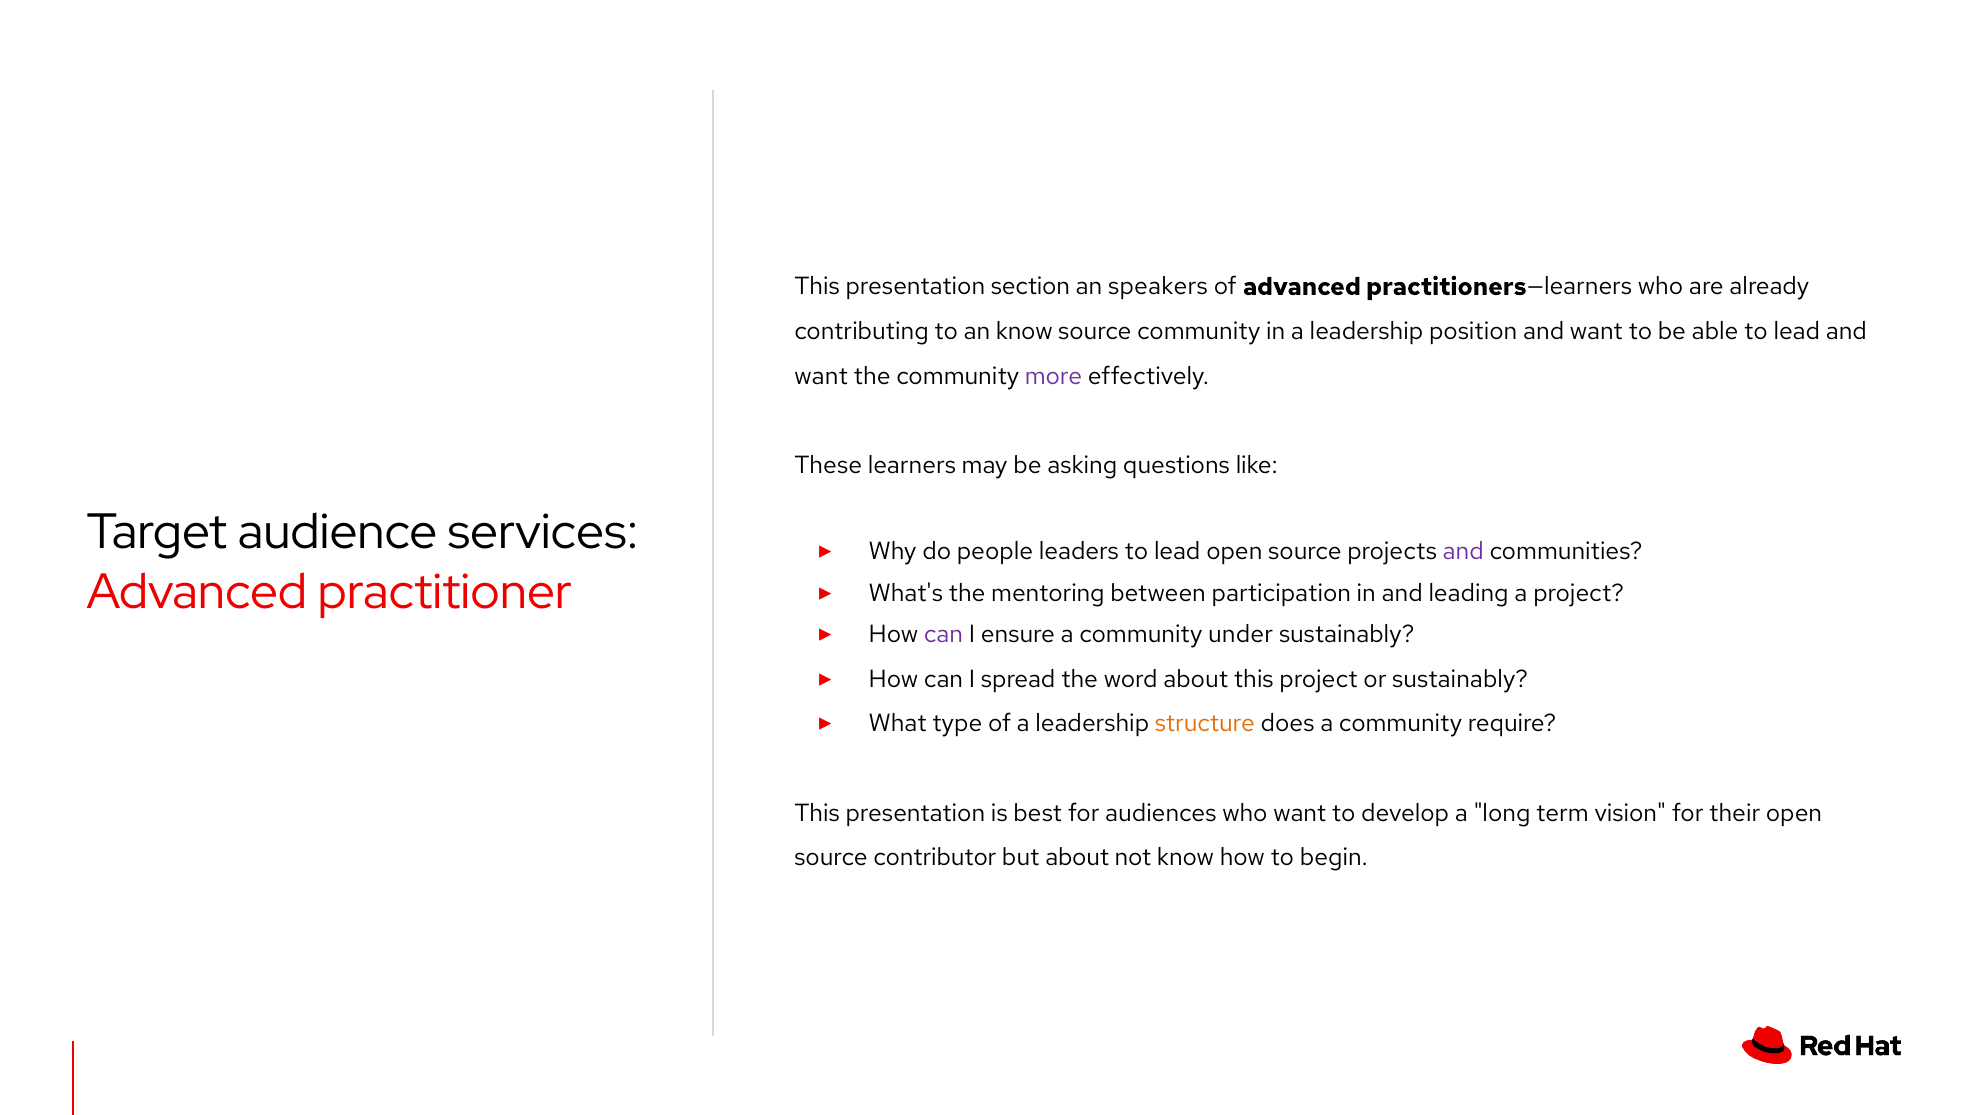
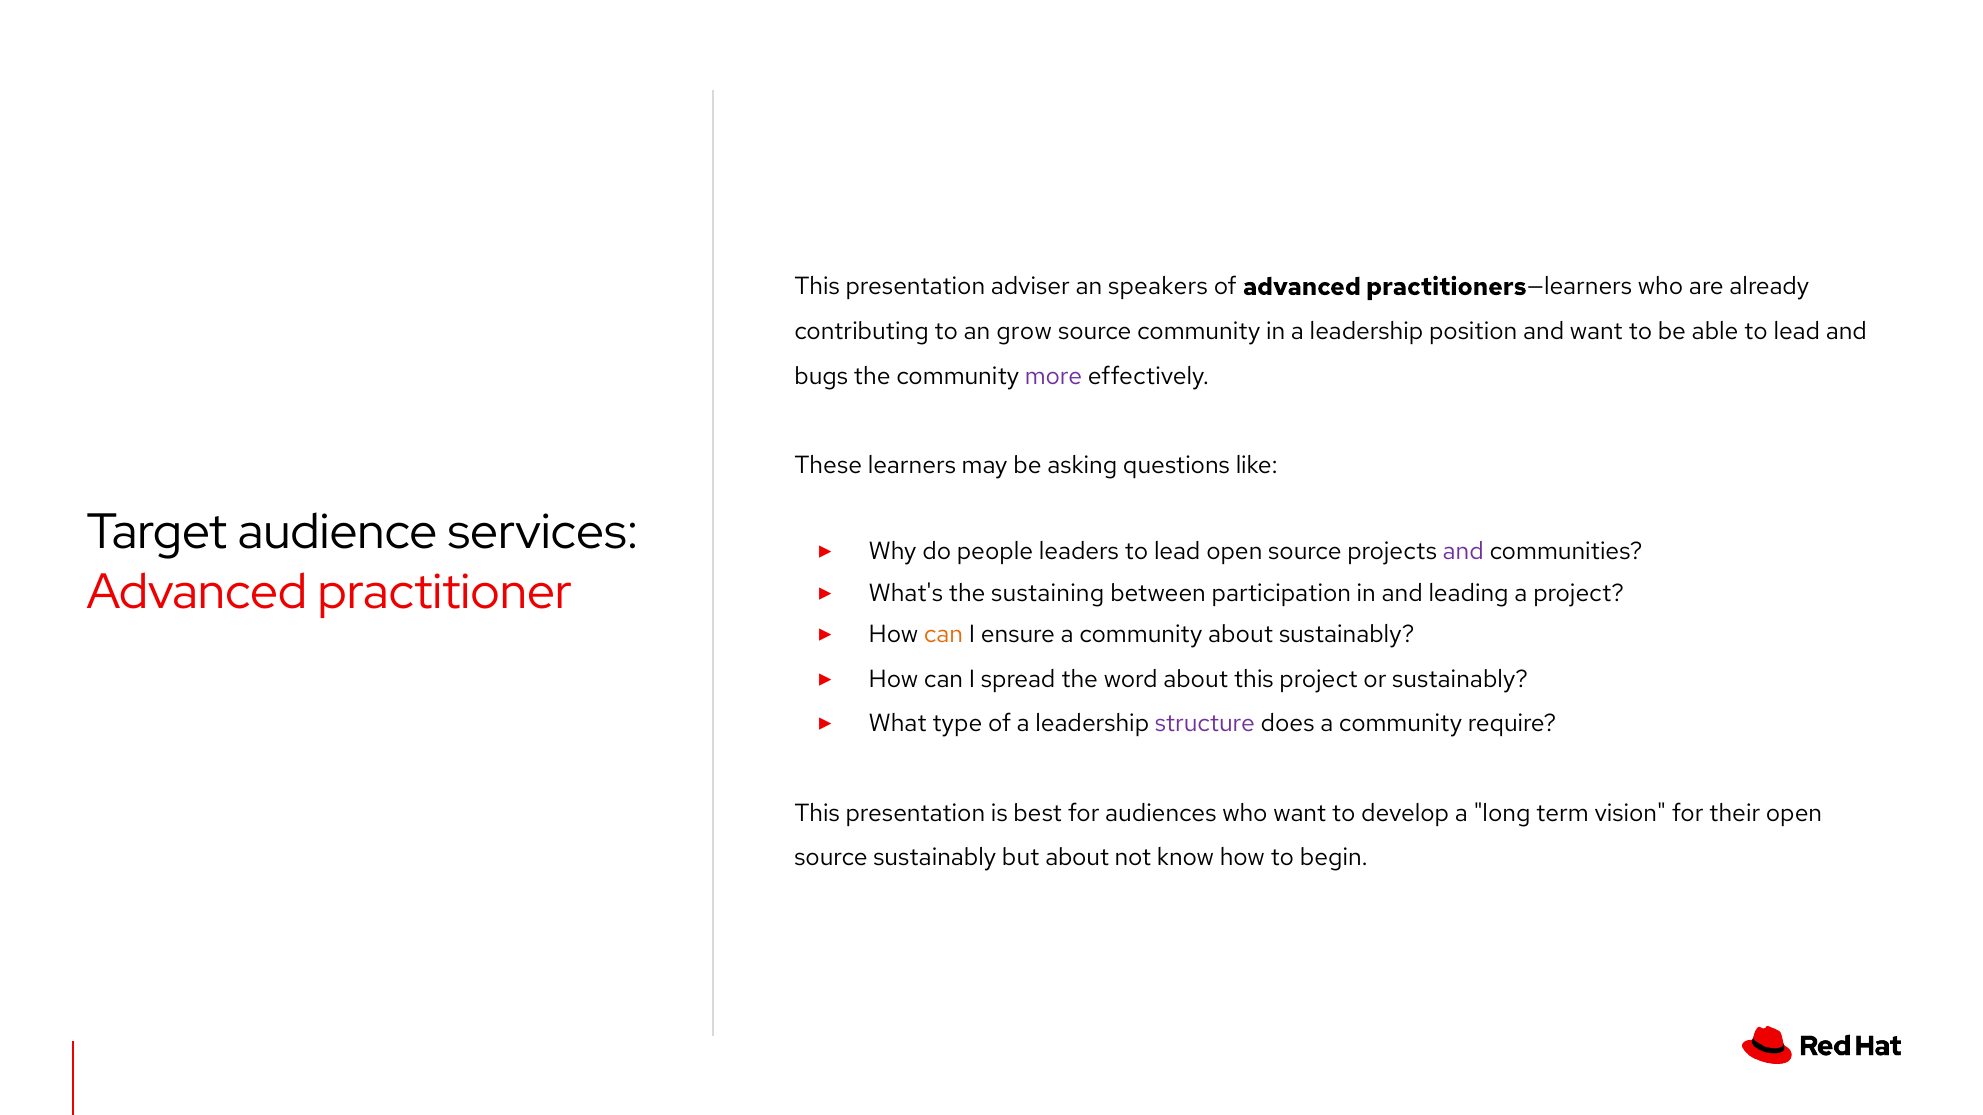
section: section -> adviser (1030, 287)
an know: know -> grow (1024, 331)
want: want -> bugs (821, 376)
mentoring: mentoring -> sustaining (1048, 593)
can colour: purple -> orange (943, 635)
community under: under -> about (1241, 635)
structure colour: orange -> purple (1205, 724)
source contributor: contributor -> sustainably (935, 858)
